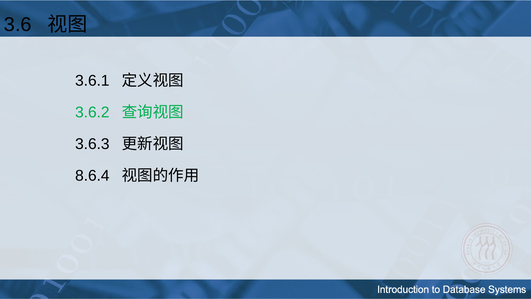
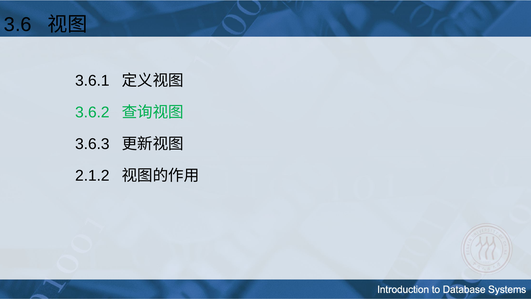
8.6.4: 8.6.4 -> 2.1.2 (92, 175)
